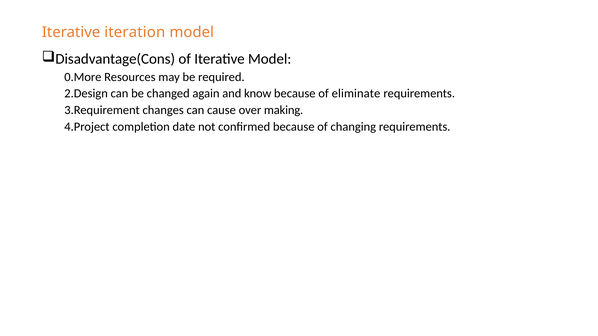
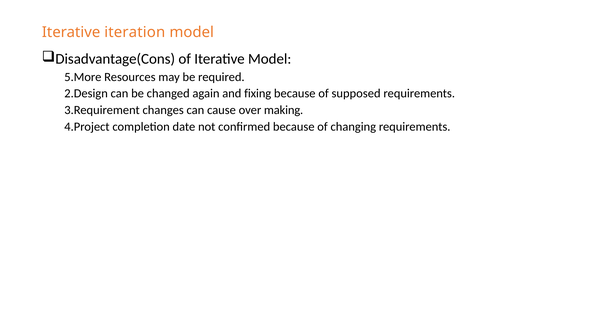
0.More: 0.More -> 5.More (83, 77)
know: know -> fixing (258, 94)
eliminate: eliminate -> supposed (356, 94)
